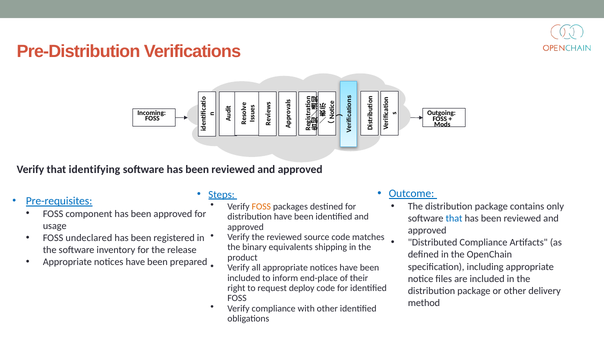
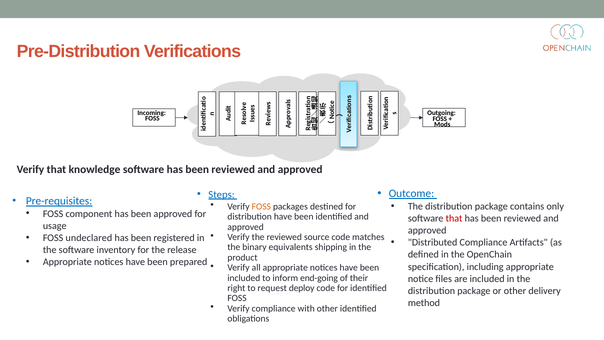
identifying: identifying -> knowledge (95, 169)
that colour: blue -> red (454, 218)
end-place: end-place -> end-going (319, 278)
